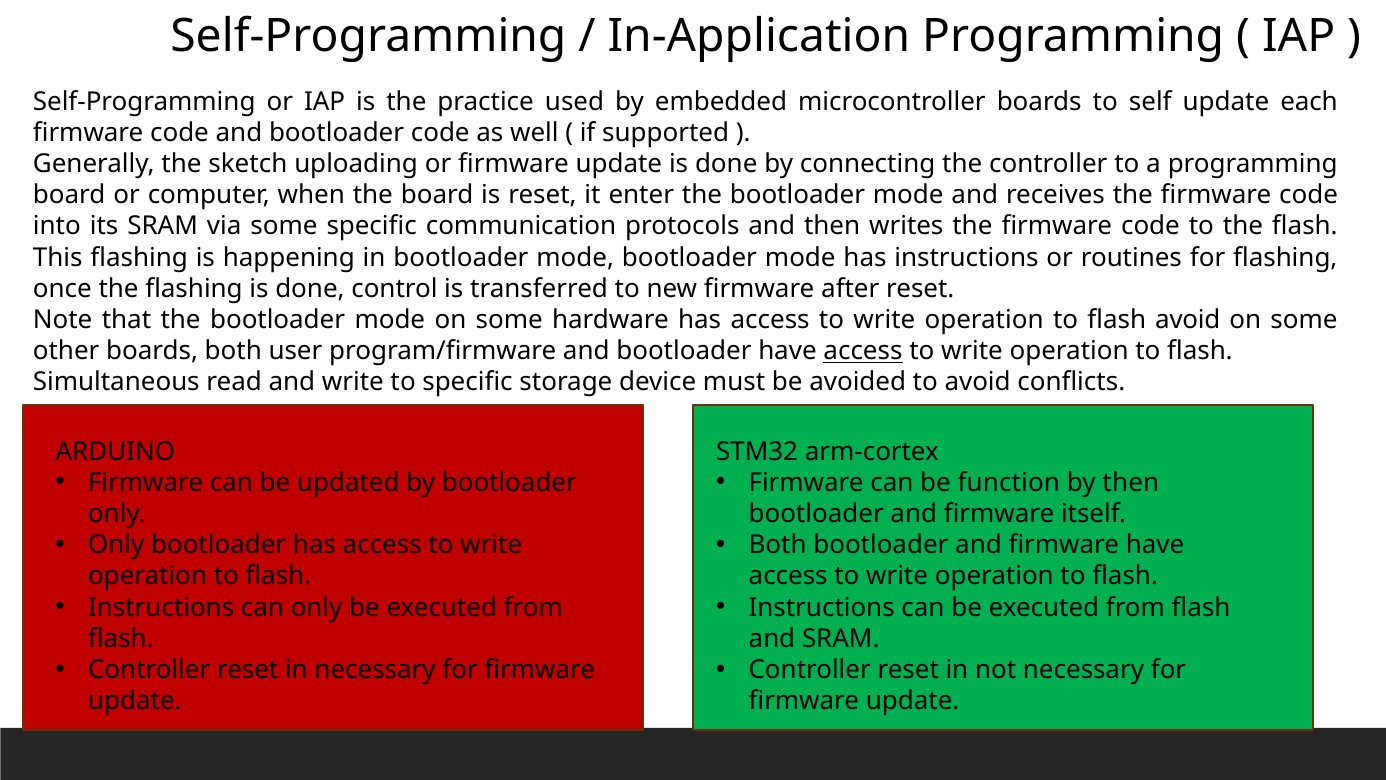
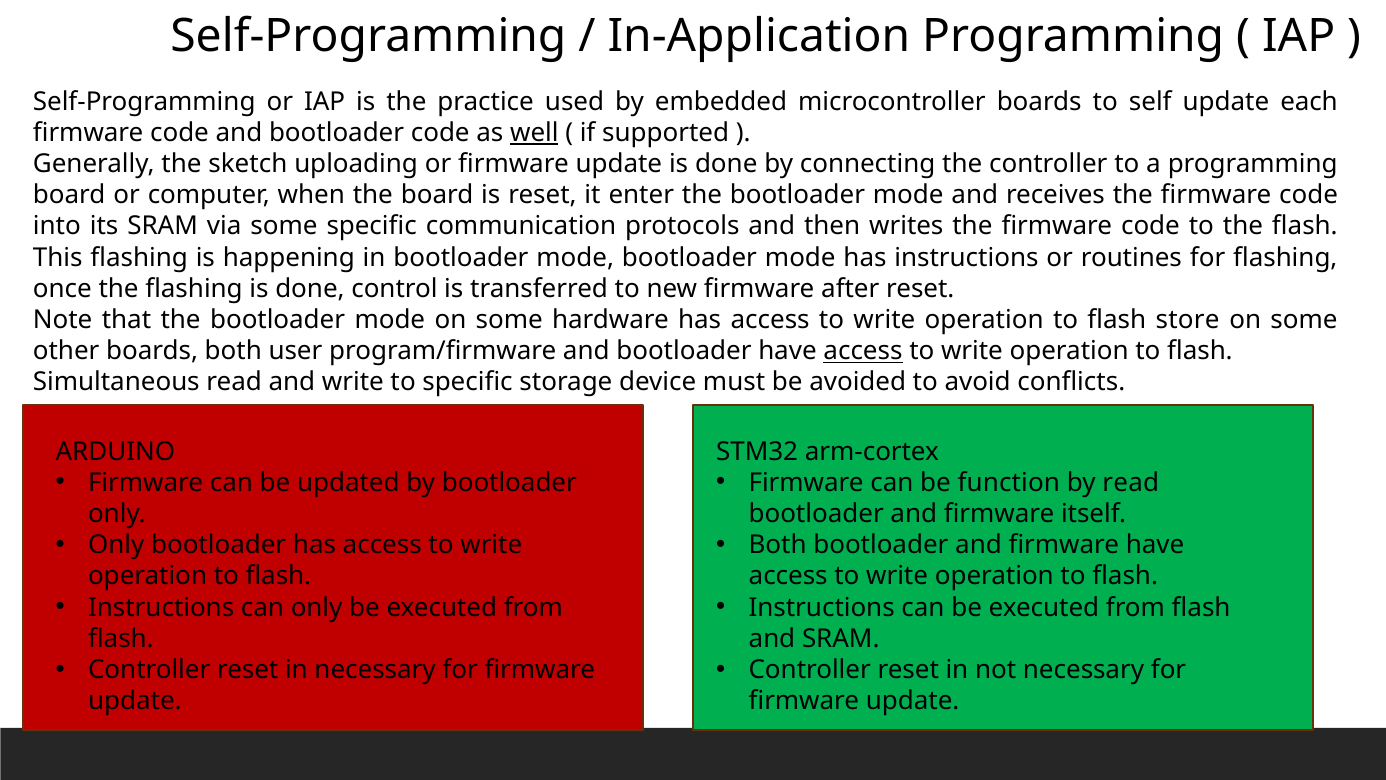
well underline: none -> present (534, 133)
flash avoid: avoid -> store (1188, 320)
by then: then -> read (1131, 482)
